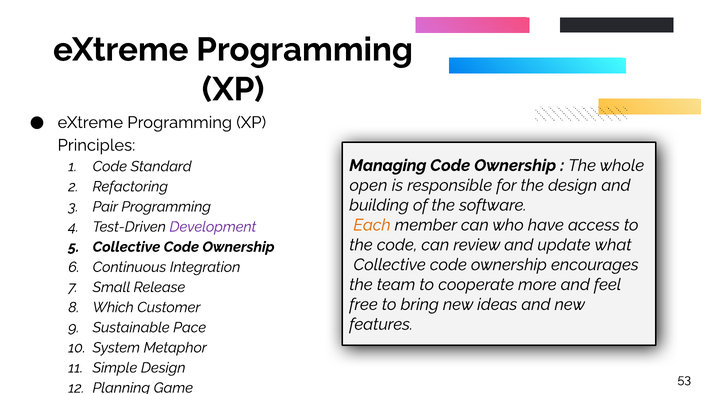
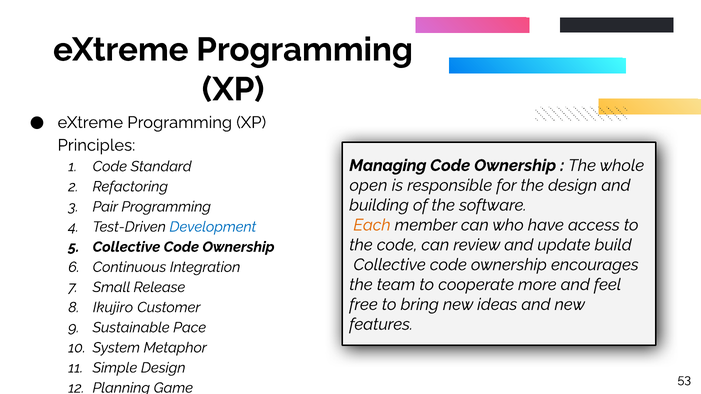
Development colour: purple -> blue (213, 227)
what: what -> build (613, 245)
Which: Which -> Ikujiro (113, 308)
